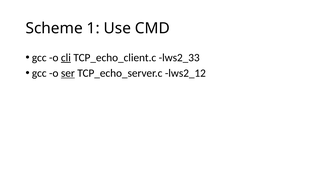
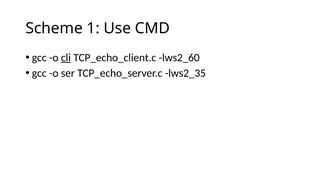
lws2_33: lws2_33 -> lws2_60 (179, 58)
ser underline: present -> none (68, 73)
lws2_12: lws2_12 -> lws2_35 (185, 73)
